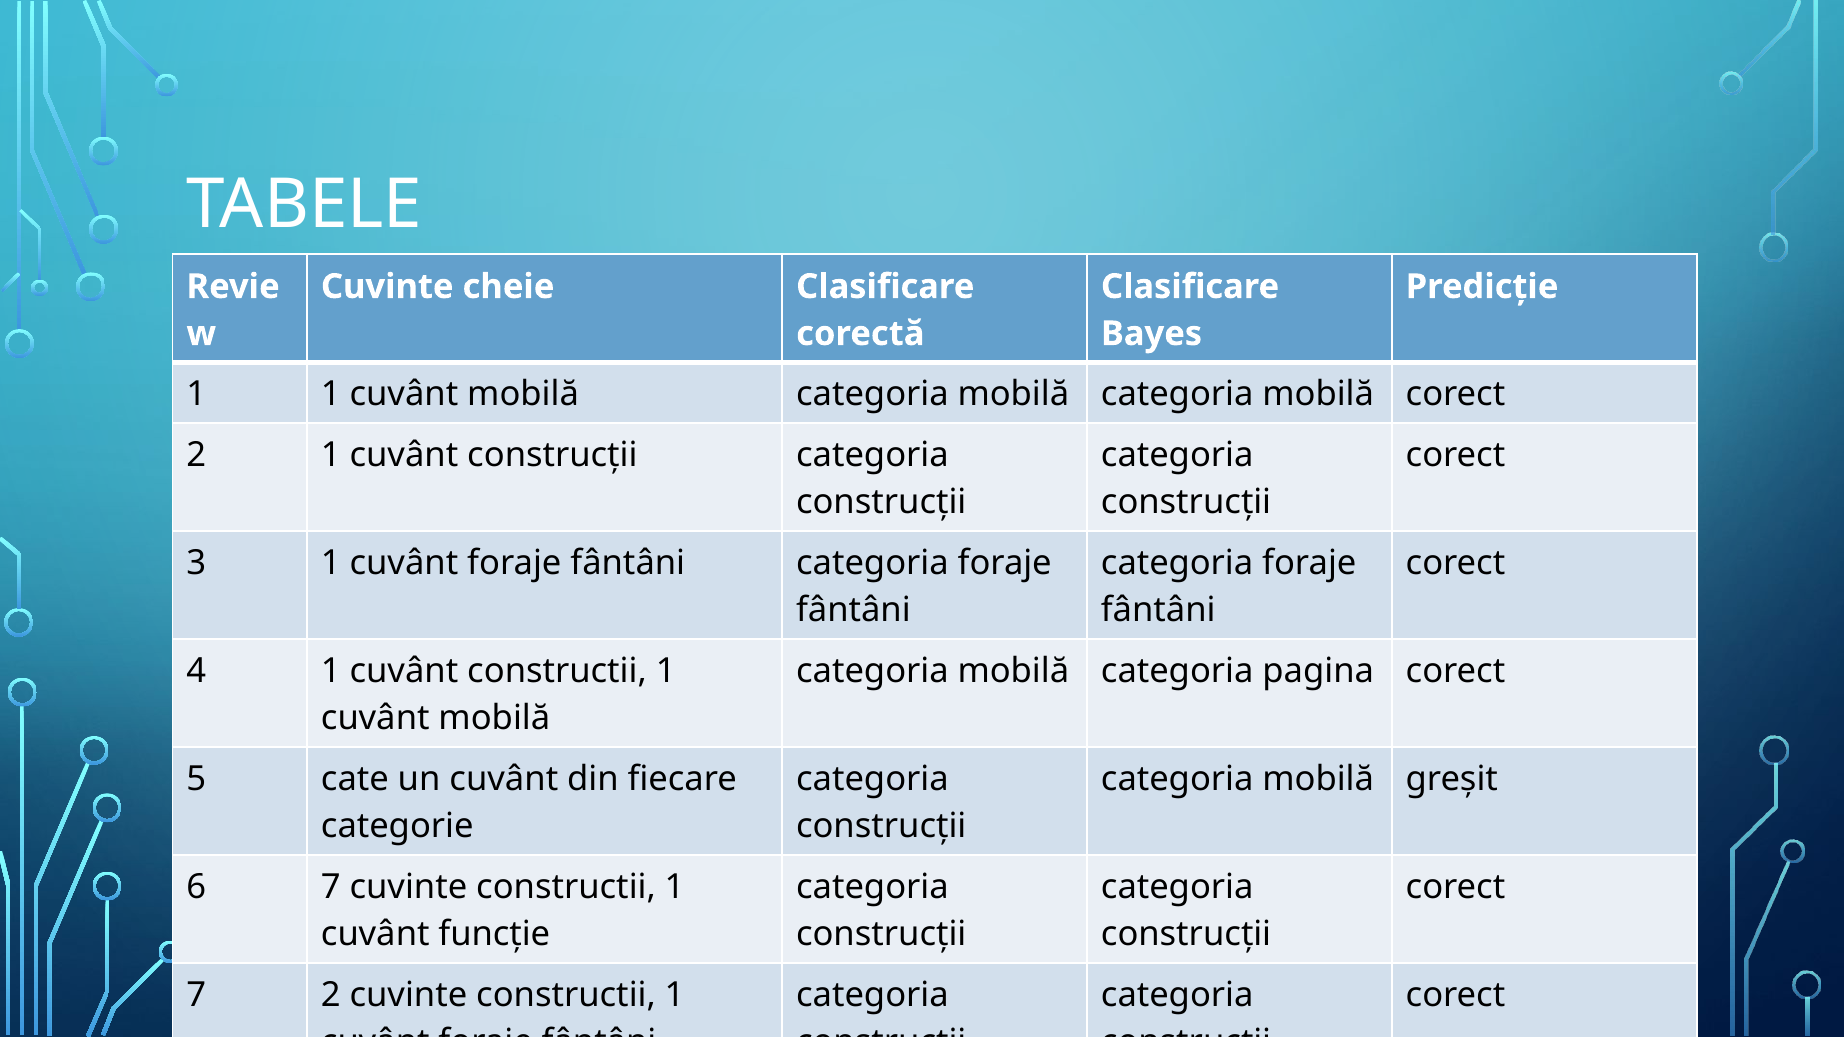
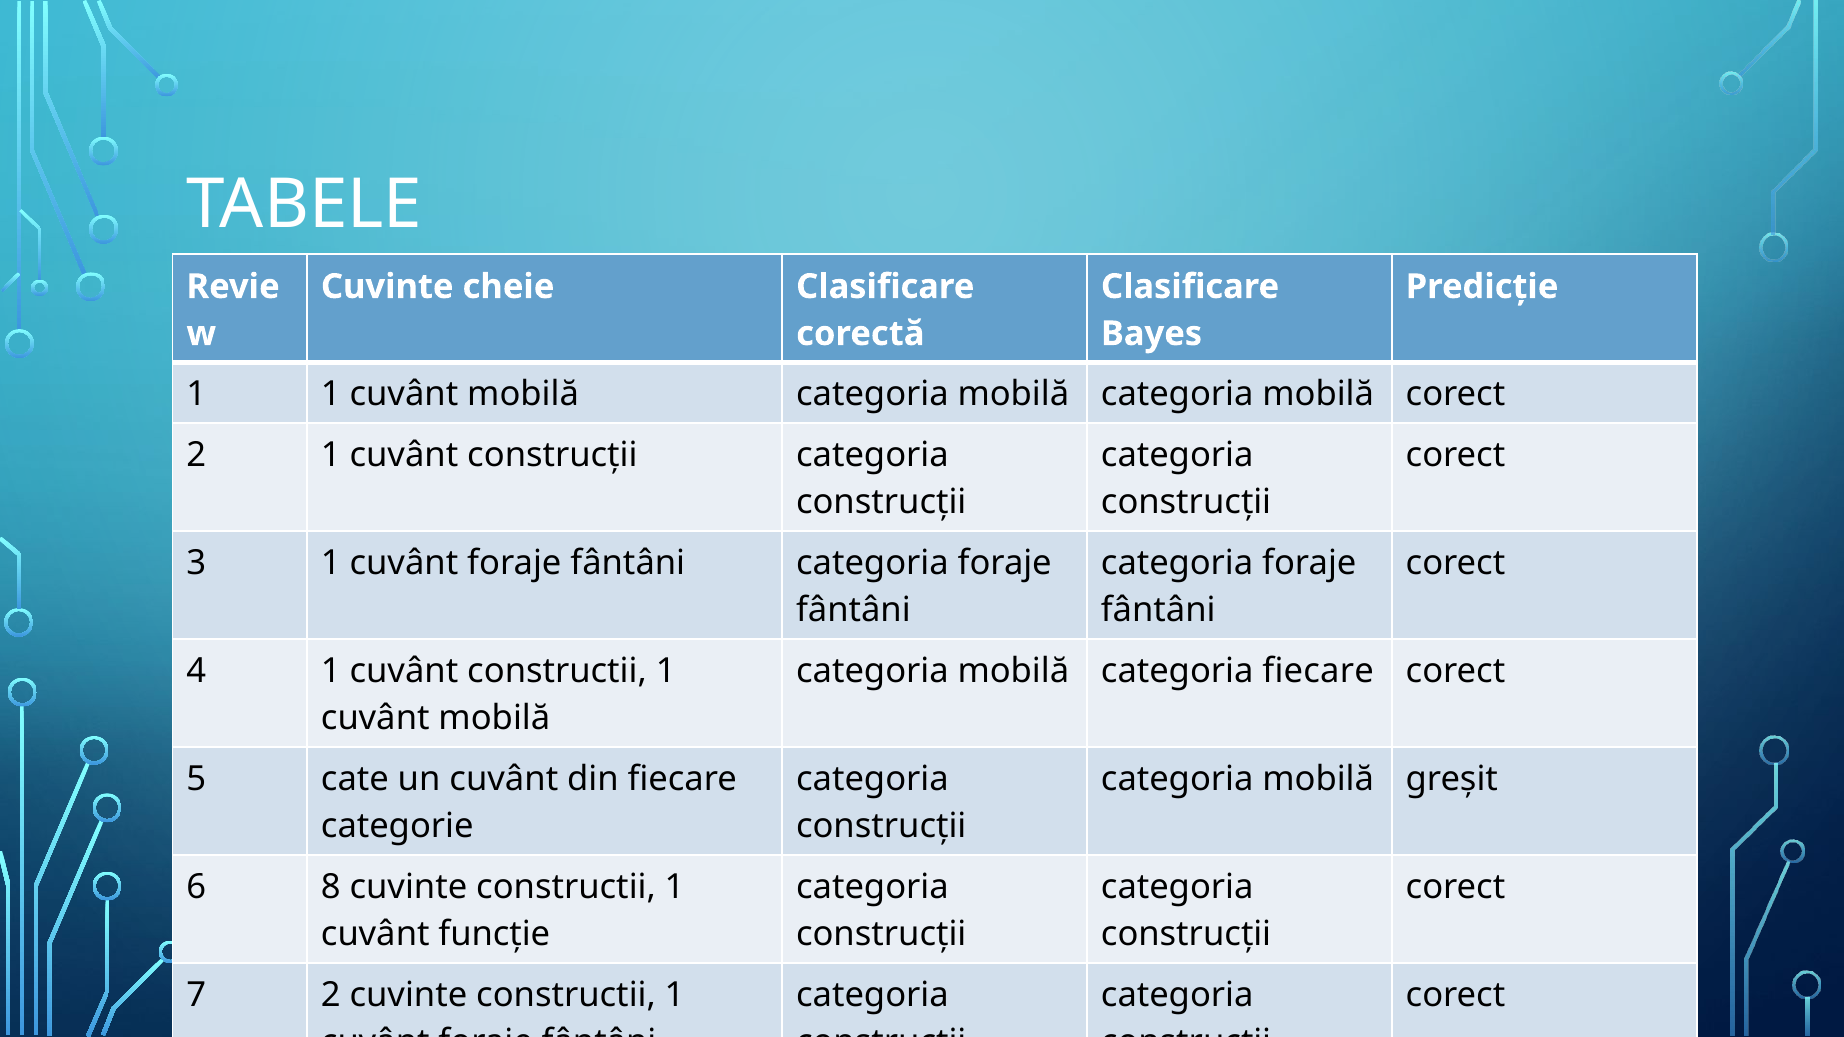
categoria pagina: pagina -> fiecare (1318, 672)
6 7: 7 -> 8 (331, 887)
